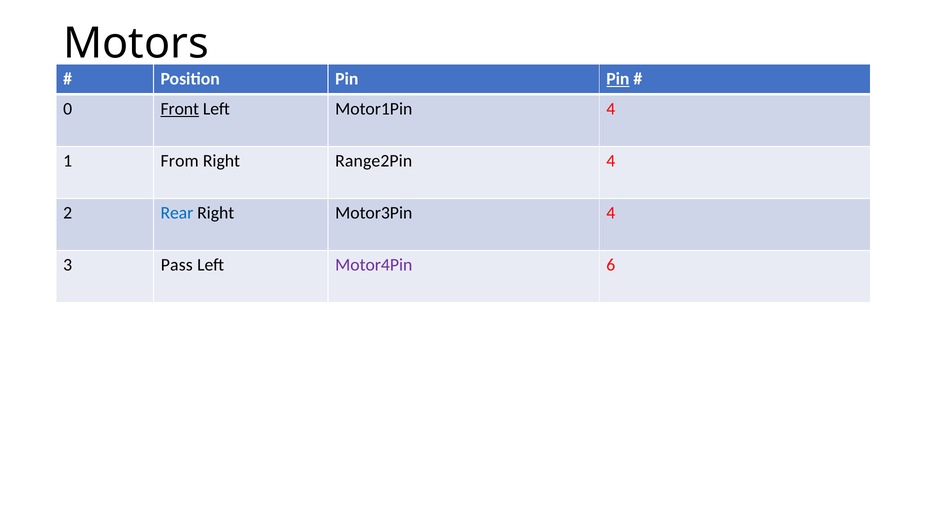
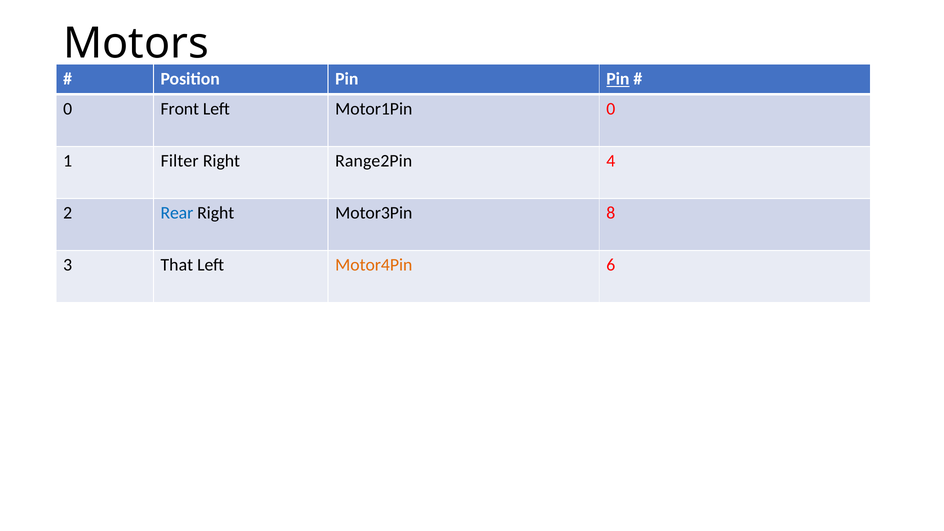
Front underline: present -> none (180, 109)
Motor1Pin 4: 4 -> 0 (611, 109)
From: From -> Filter (180, 161)
Motor3Pin 4: 4 -> 8 (611, 213)
Pass: Pass -> That (177, 265)
Motor4Pin colour: purple -> orange (374, 265)
